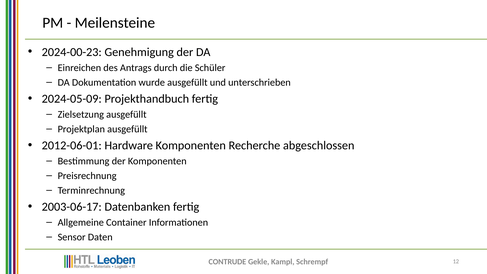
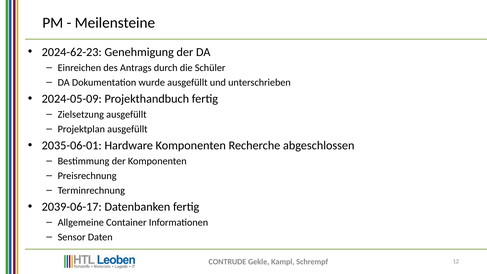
2024-00-23: 2024-00-23 -> 2024-62-23 (72, 52)
2012-06-01: 2012-06-01 -> 2035-06-01 (72, 145)
2003-06-17: 2003-06-17 -> 2039-06-17 (72, 207)
